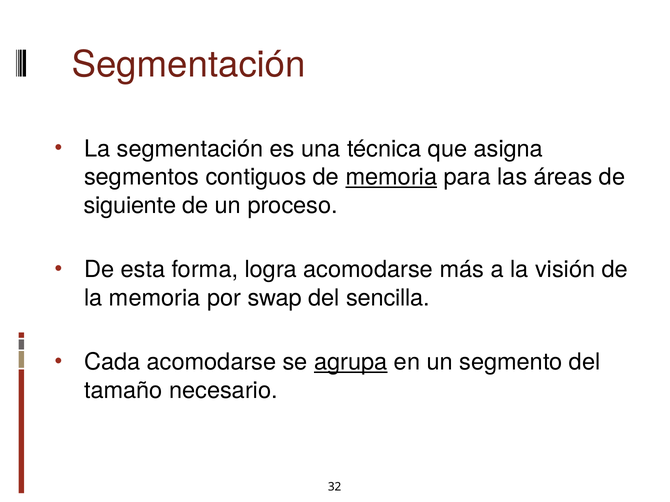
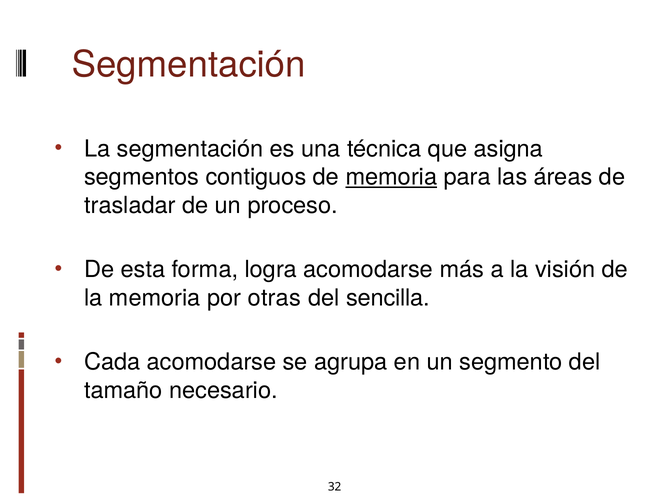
siguiente: siguiente -> trasladar (130, 206)
swap: swap -> otras (274, 298)
agrupa underline: present -> none (351, 363)
